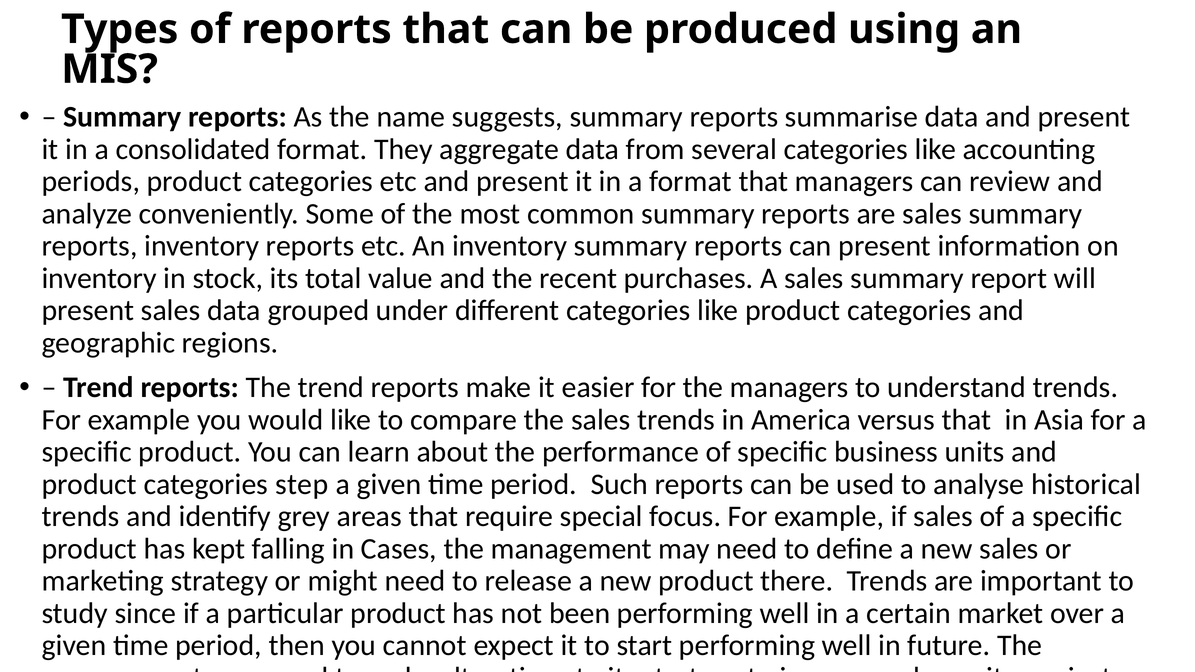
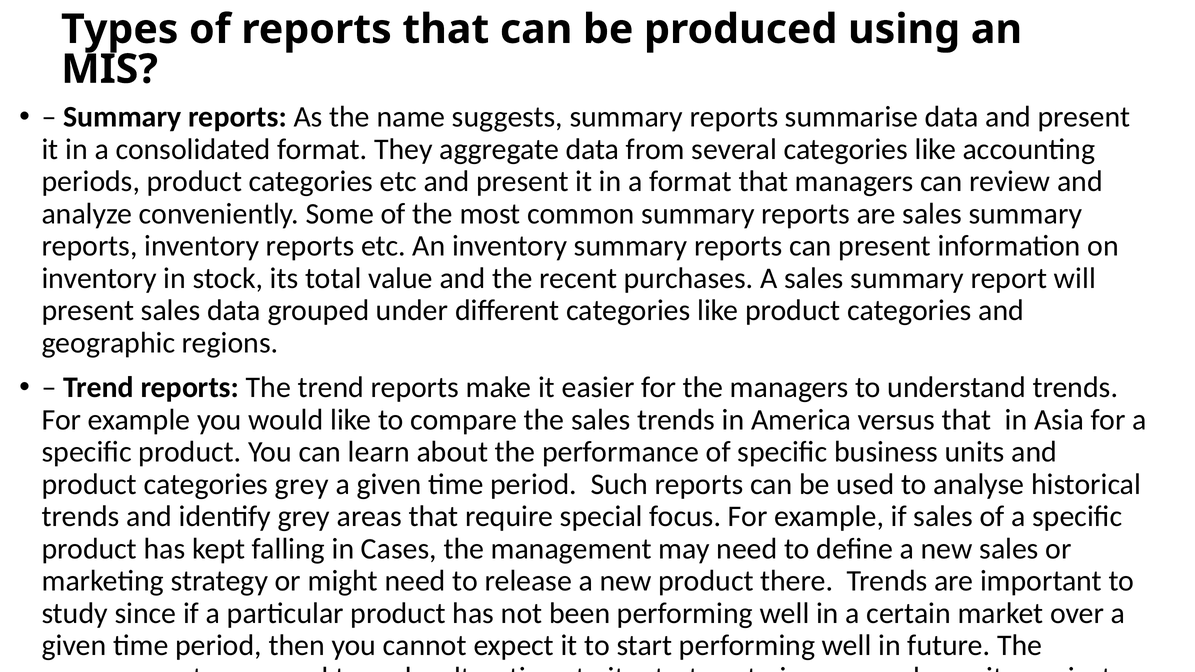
categories step: step -> grey (302, 484)
